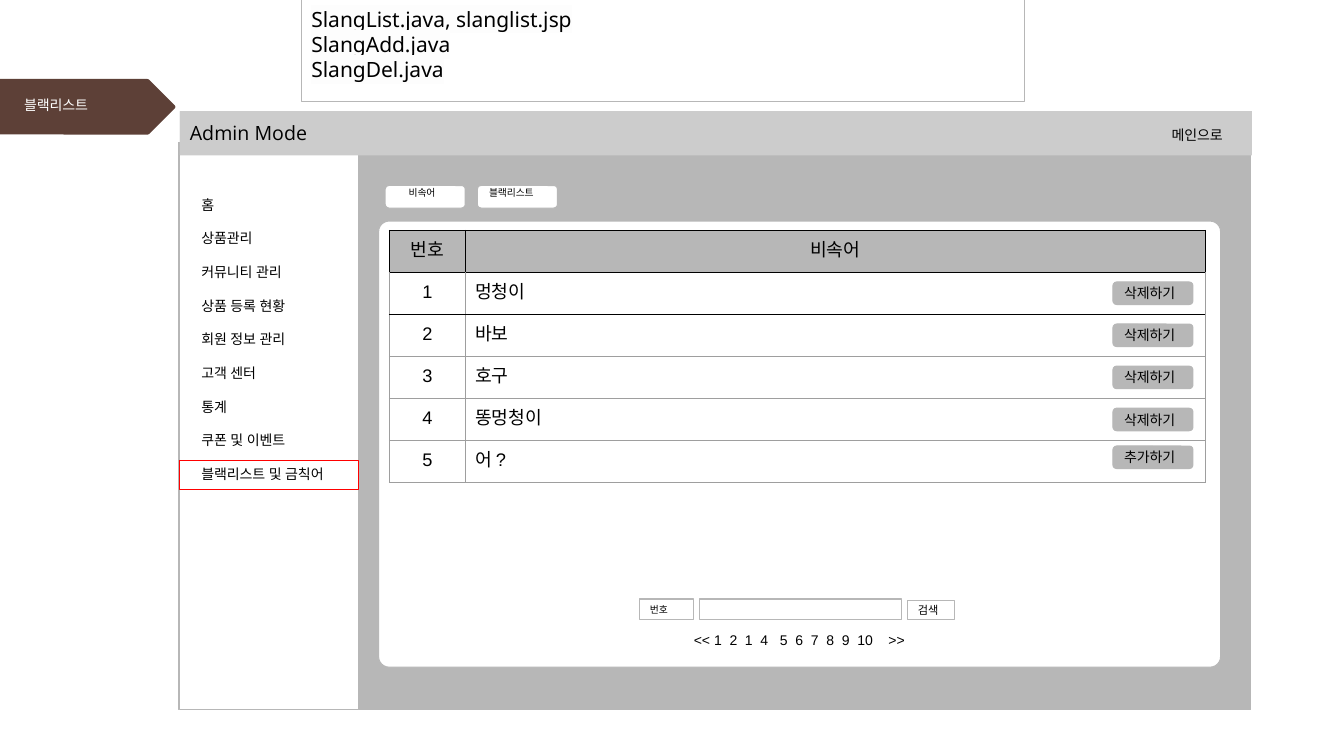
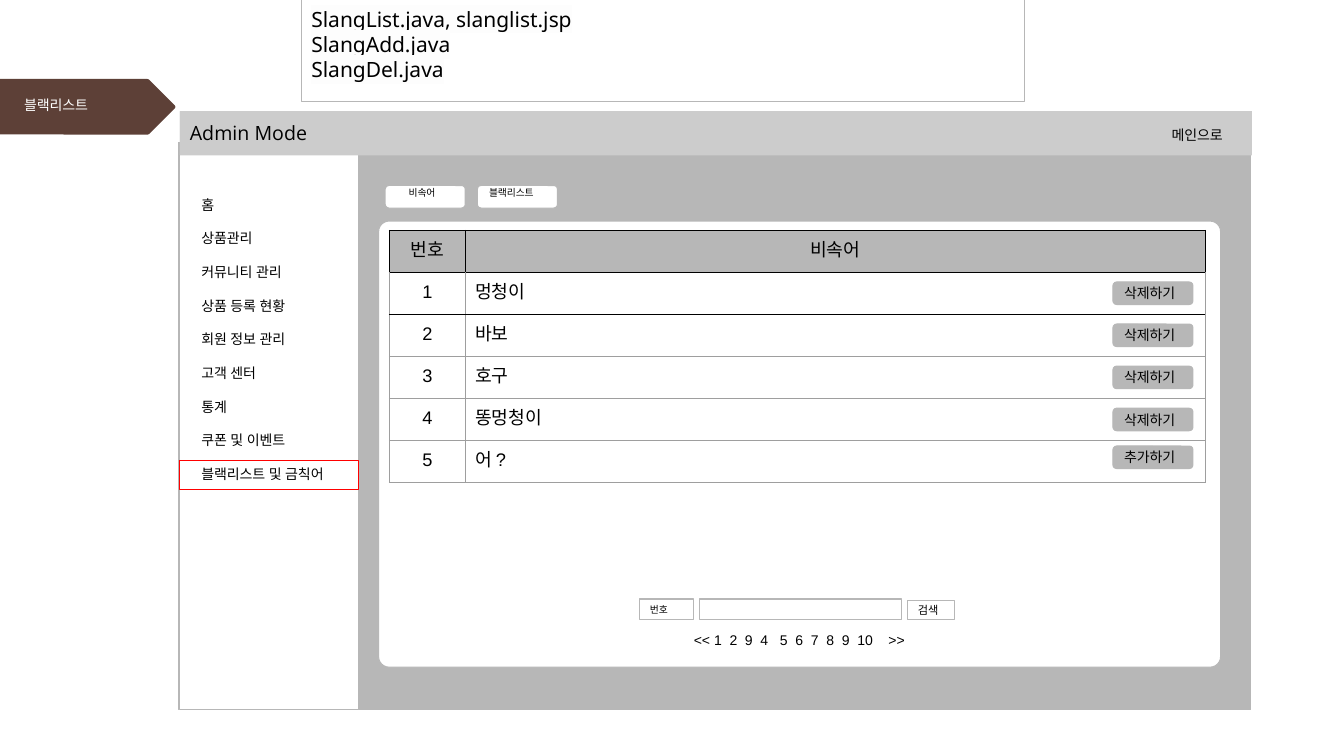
2 1: 1 -> 9 (749, 641)
